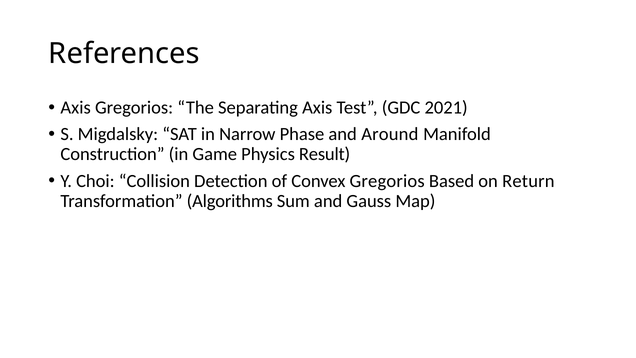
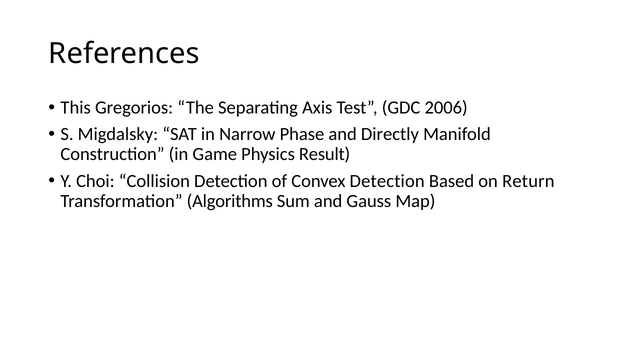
Axis: Axis -> This (76, 108)
2021: 2021 -> 2006 (446, 108)
Around: Around -> Directly (390, 134)
Convex Gregorios: Gregorios -> Detection (387, 181)
